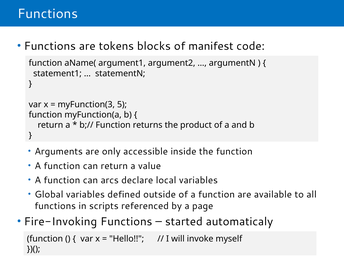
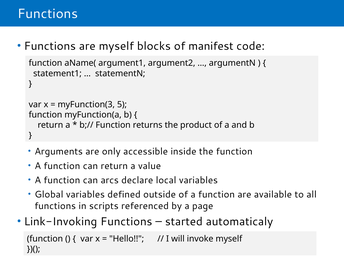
are tokens: tokens -> myself (116, 46)
Fire-Invoking: Fire-Invoking -> Link-Invoking (61, 222)
